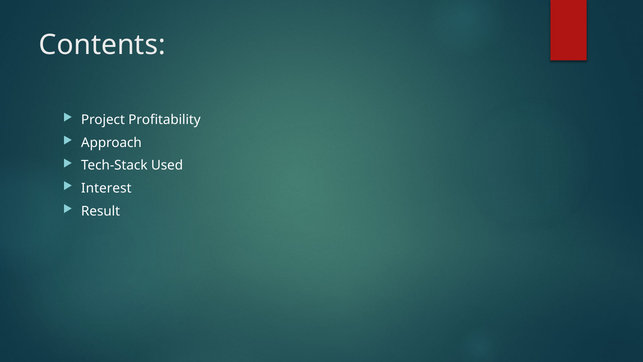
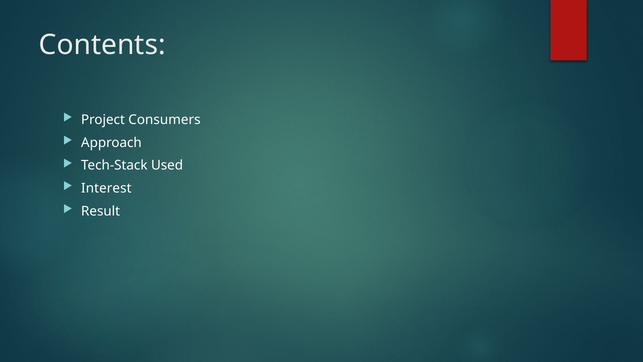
Profitability: Profitability -> Consumers (164, 120)
